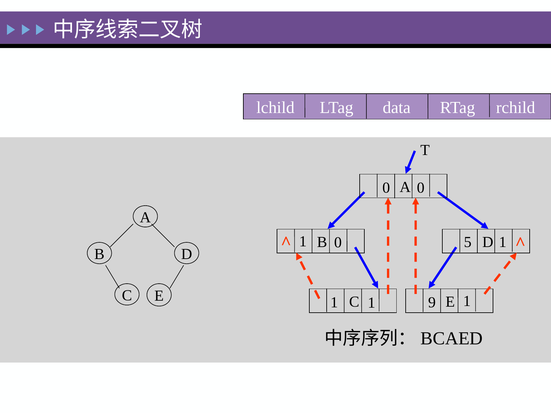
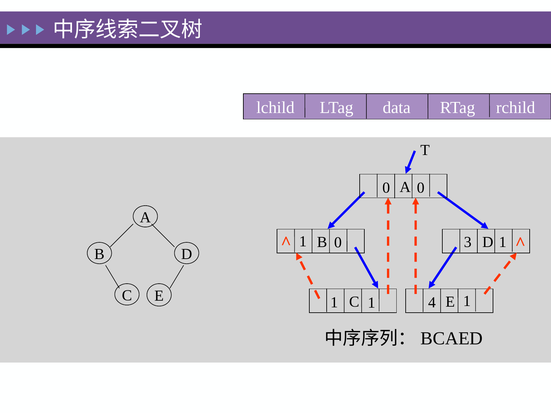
5: 5 -> 3 (468, 242)
9: 9 -> 4 (432, 303)
